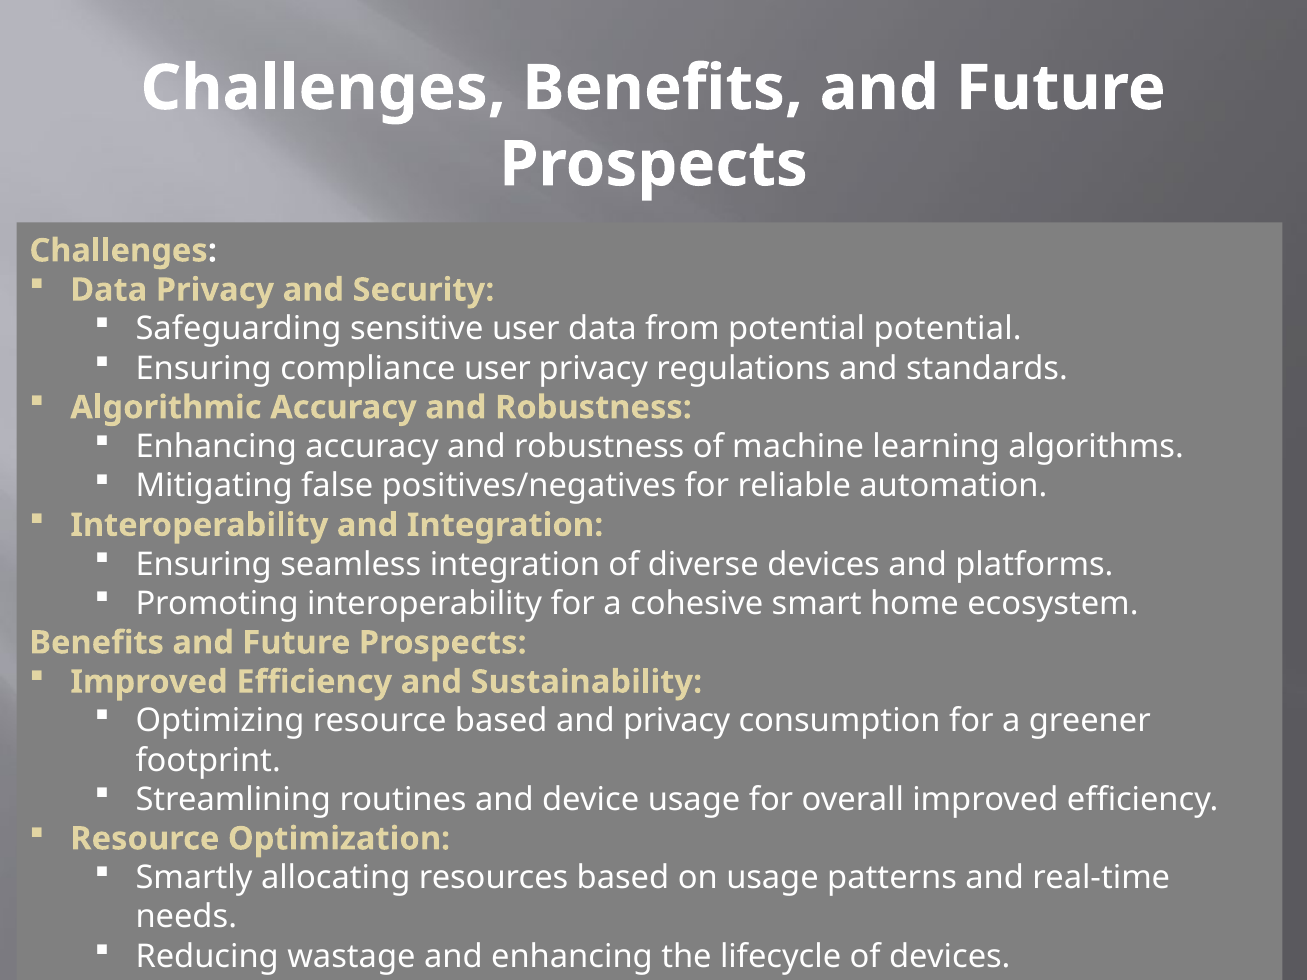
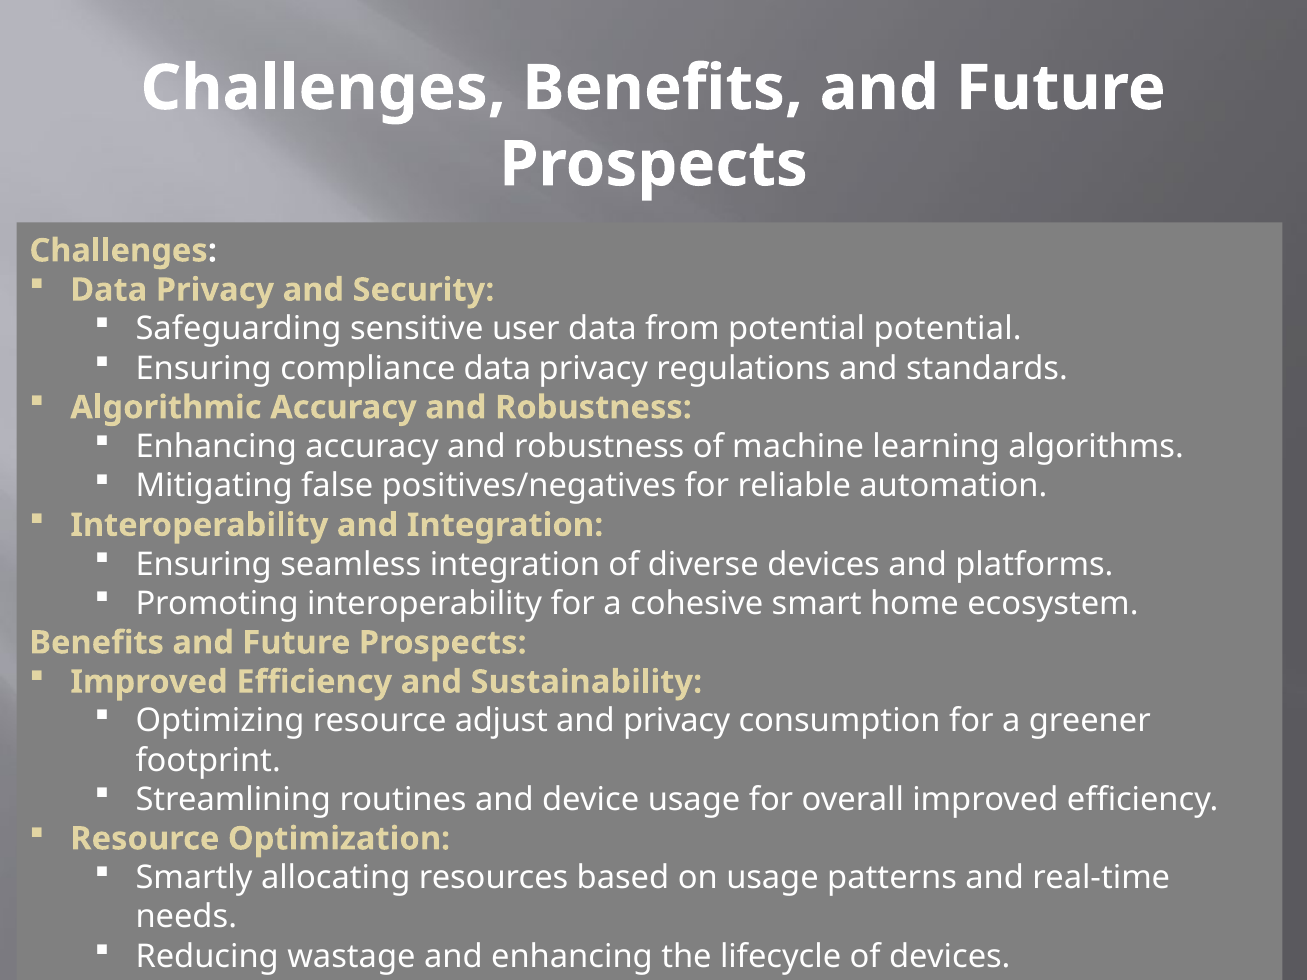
compliance user: user -> data (497, 368)
resource based: based -> adjust (501, 721)
